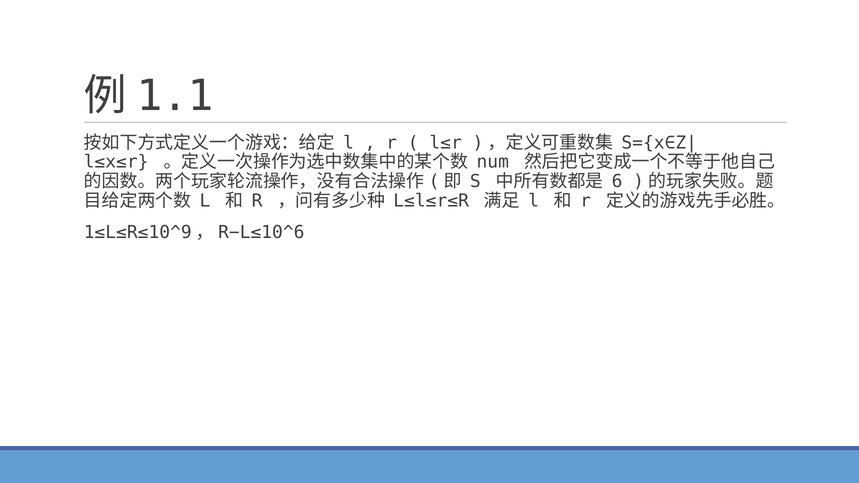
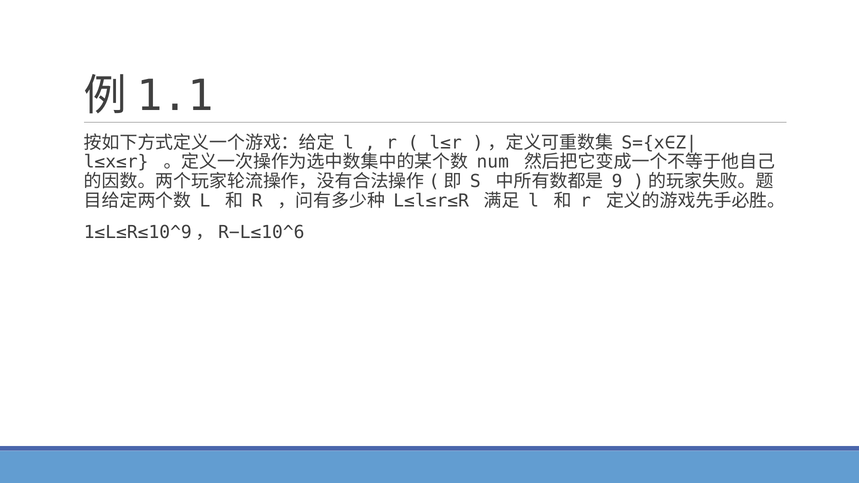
6: 6 -> 9 (617, 181)
